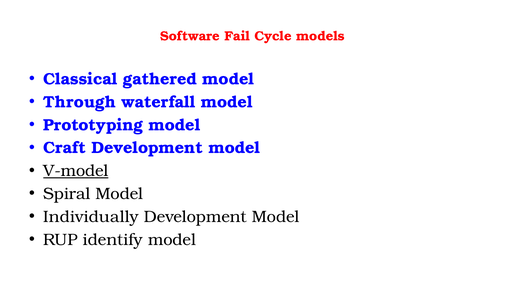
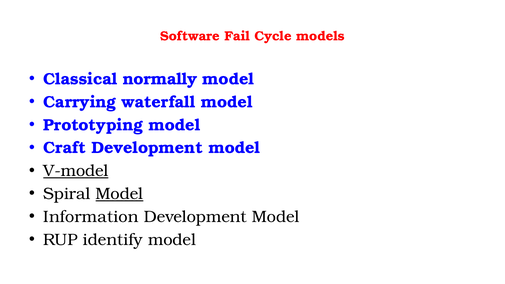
gathered: gathered -> normally (160, 79)
Through: Through -> Carrying (80, 102)
Model underline: none -> present (119, 194)
Individually: Individually -> Information (91, 217)
